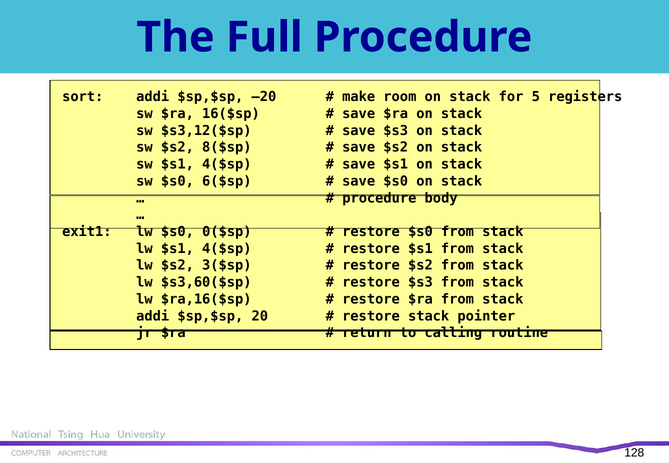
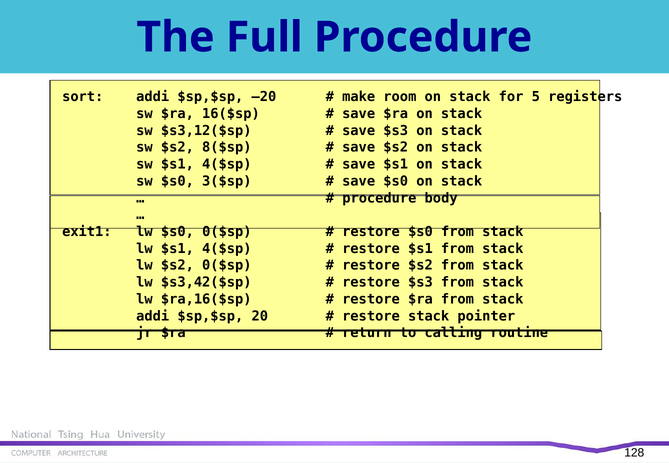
6($sp: 6($sp -> 3($sp (227, 181)
$s2 3($sp: 3($sp -> 0($sp (227, 266)
$s3,60($sp: $s3,60($sp -> $s3,42($sp (206, 282)
